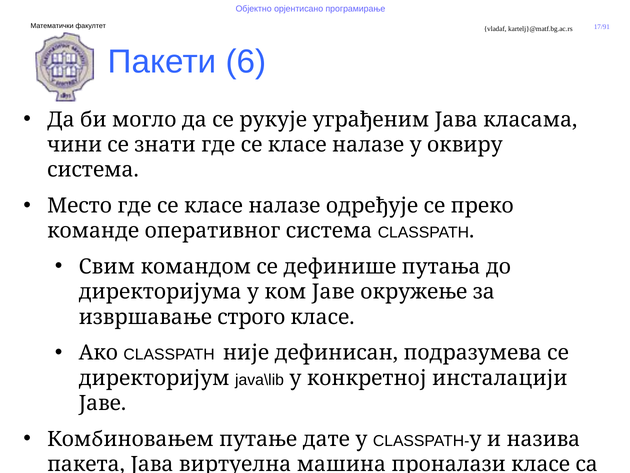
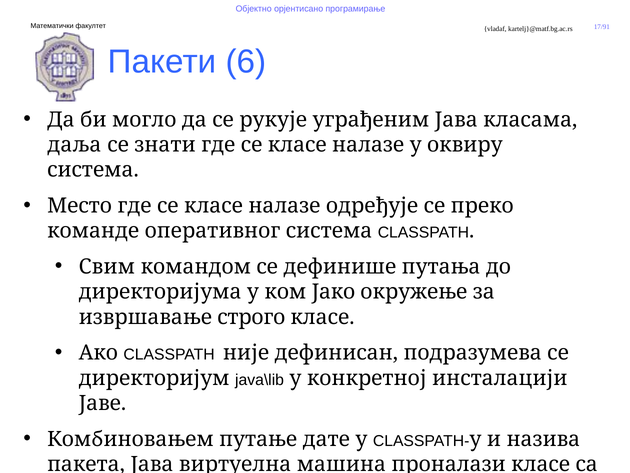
чини: чини -> даља (74, 145)
ком Јаве: Јаве -> Јако (333, 292)
